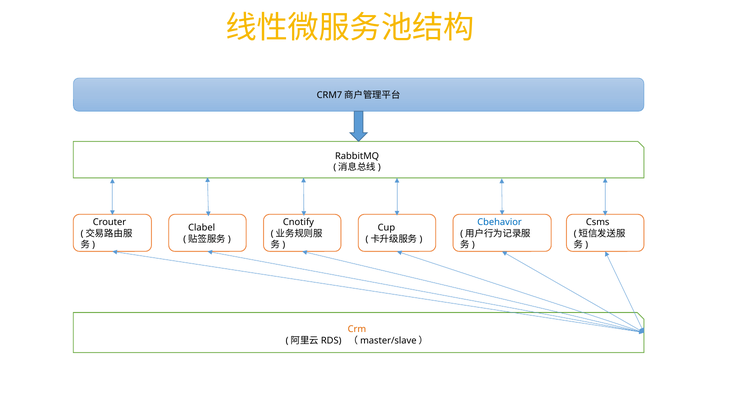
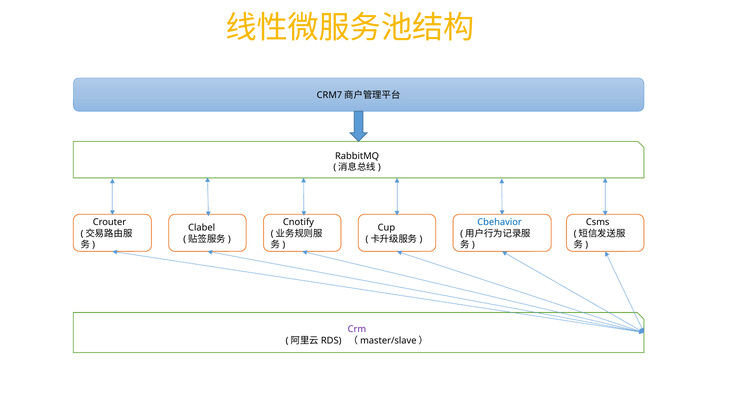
Crm colour: orange -> purple (357, 329)
